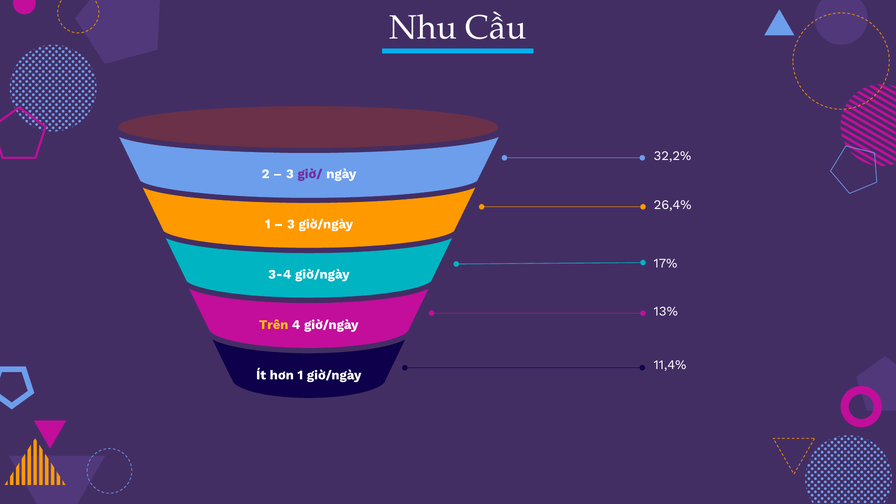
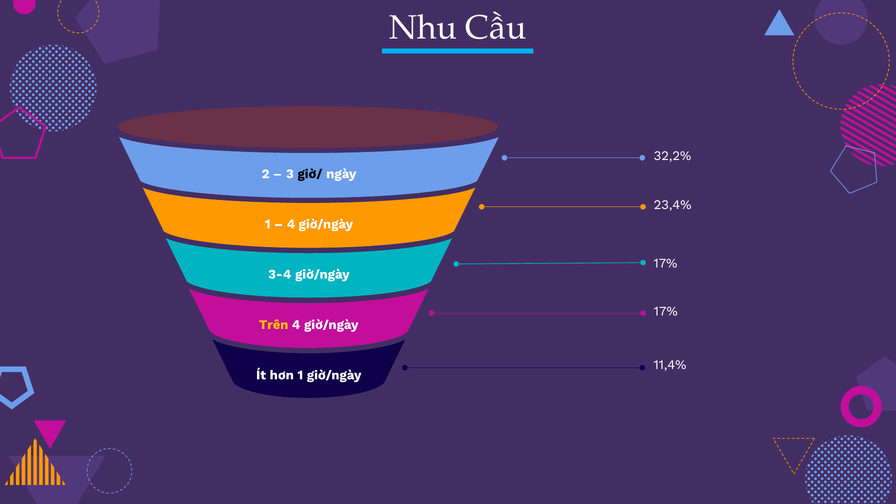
giờ/ colour: purple -> black (310, 174)
26,4%: 26,4% -> 23,4% (673, 205)
3: 3 -> 4 (291, 224)
13%: 13% -> 17% (666, 311)
